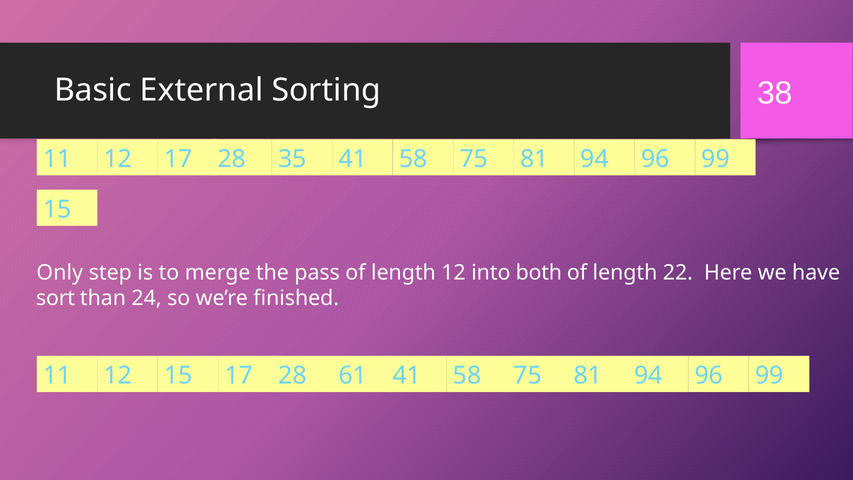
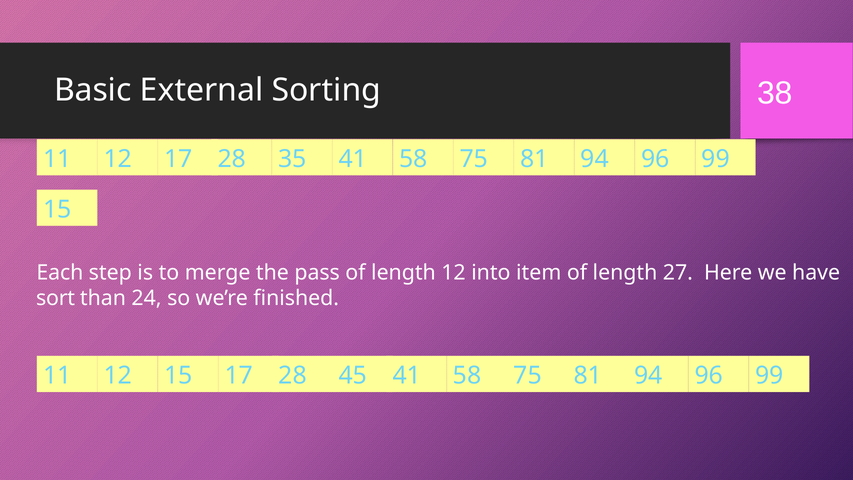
Only: Only -> Each (60, 272)
both: both -> item (539, 272)
22: 22 -> 27 (678, 272)
61: 61 -> 45 (353, 376)
